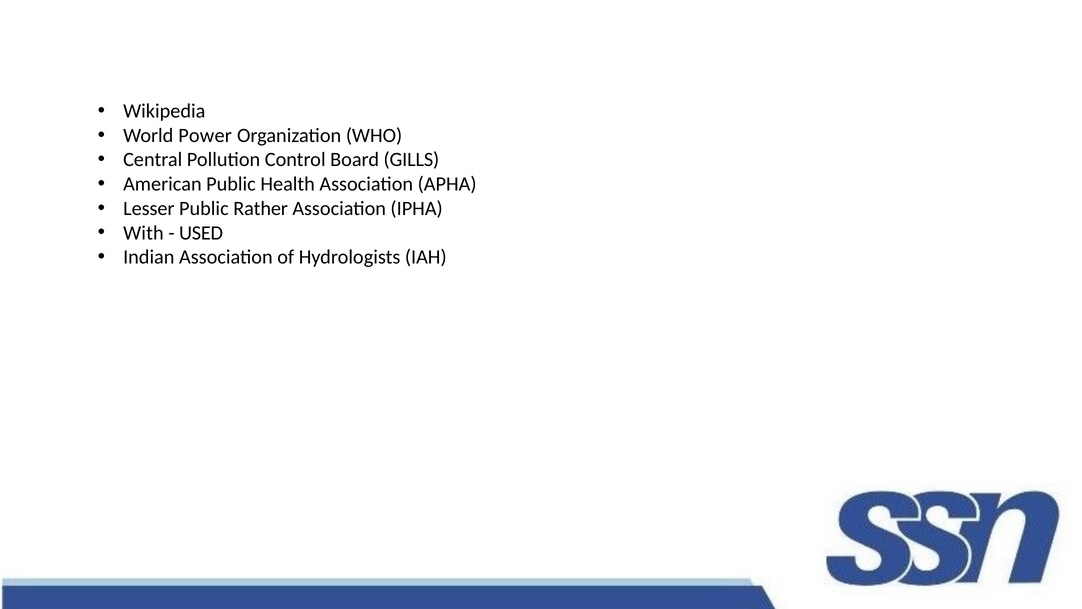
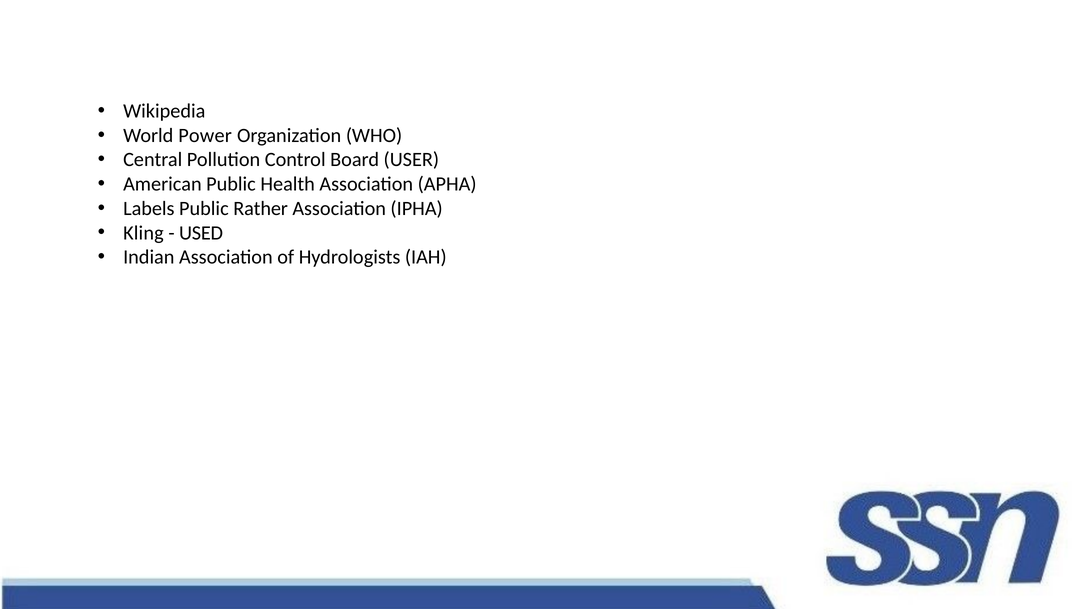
GILLS: GILLS -> USER (411, 160)
Lesser: Lesser -> Labels (149, 208)
With: With -> Kling (143, 233)
